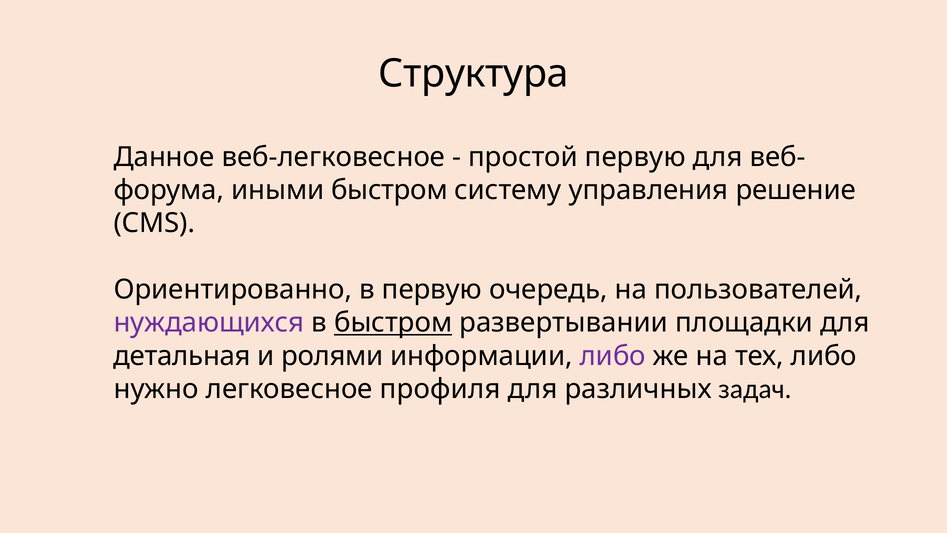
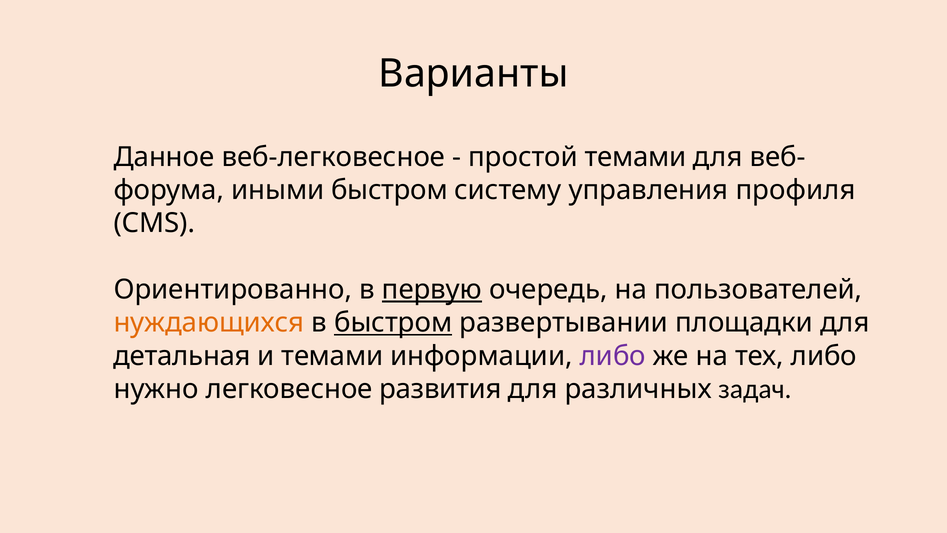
Структура: Структура -> Варианты (473, 74)
простой первую: первую -> темами (635, 157)
решение: решение -> профиля (796, 190)
первую underline: none -> present (432, 289)
нуждающихся colour: purple -> orange (209, 323)
и ролями: ролями -> темами (332, 356)
профиля: профиля -> развития (440, 389)
